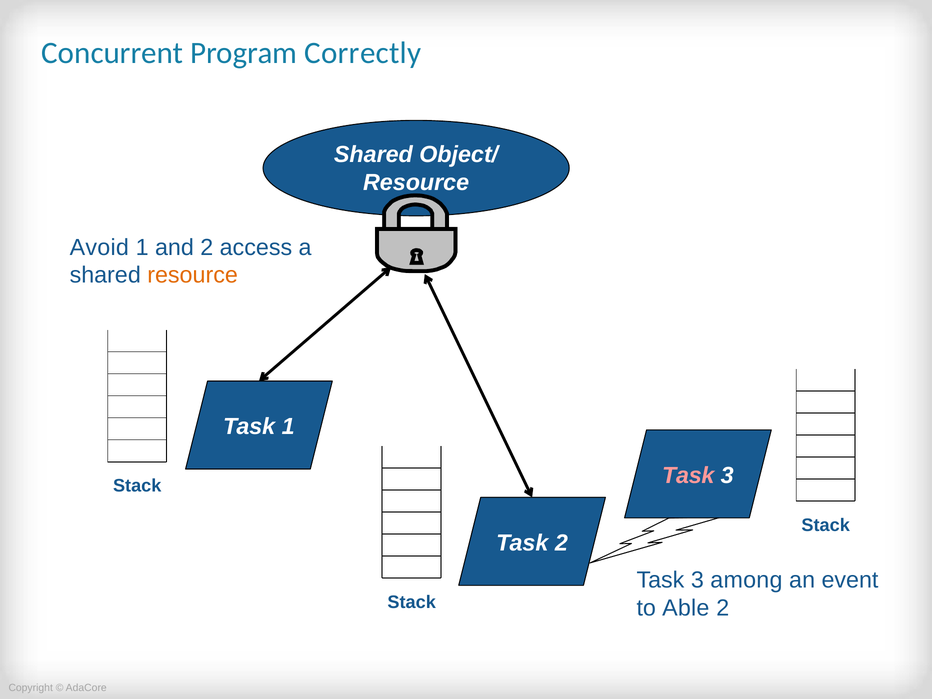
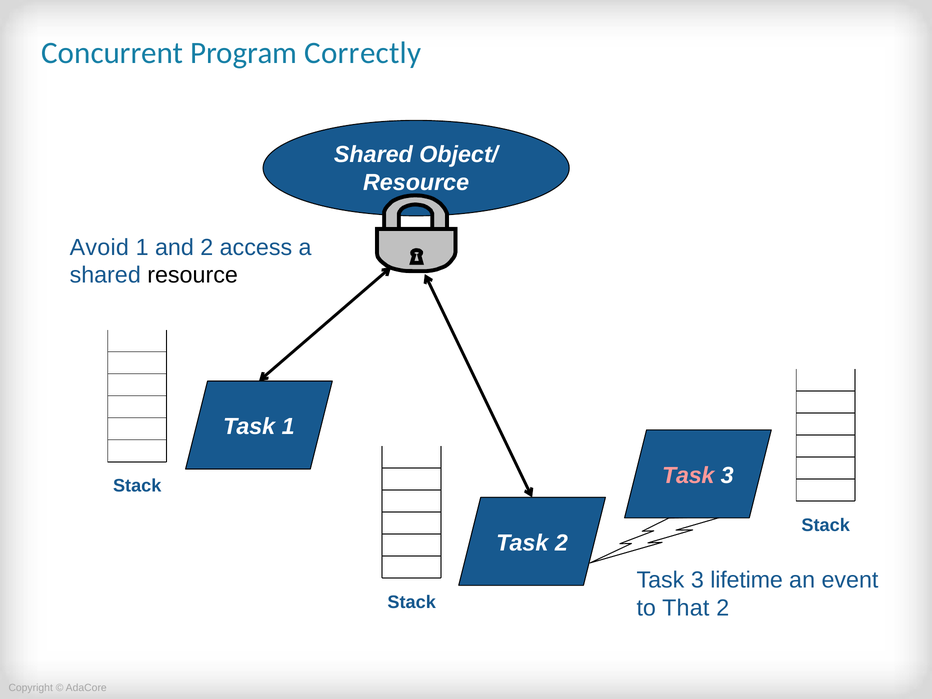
resource colour: orange -> black (193, 275)
among: among -> lifetime (747, 580)
Able: Able -> That (686, 608)
